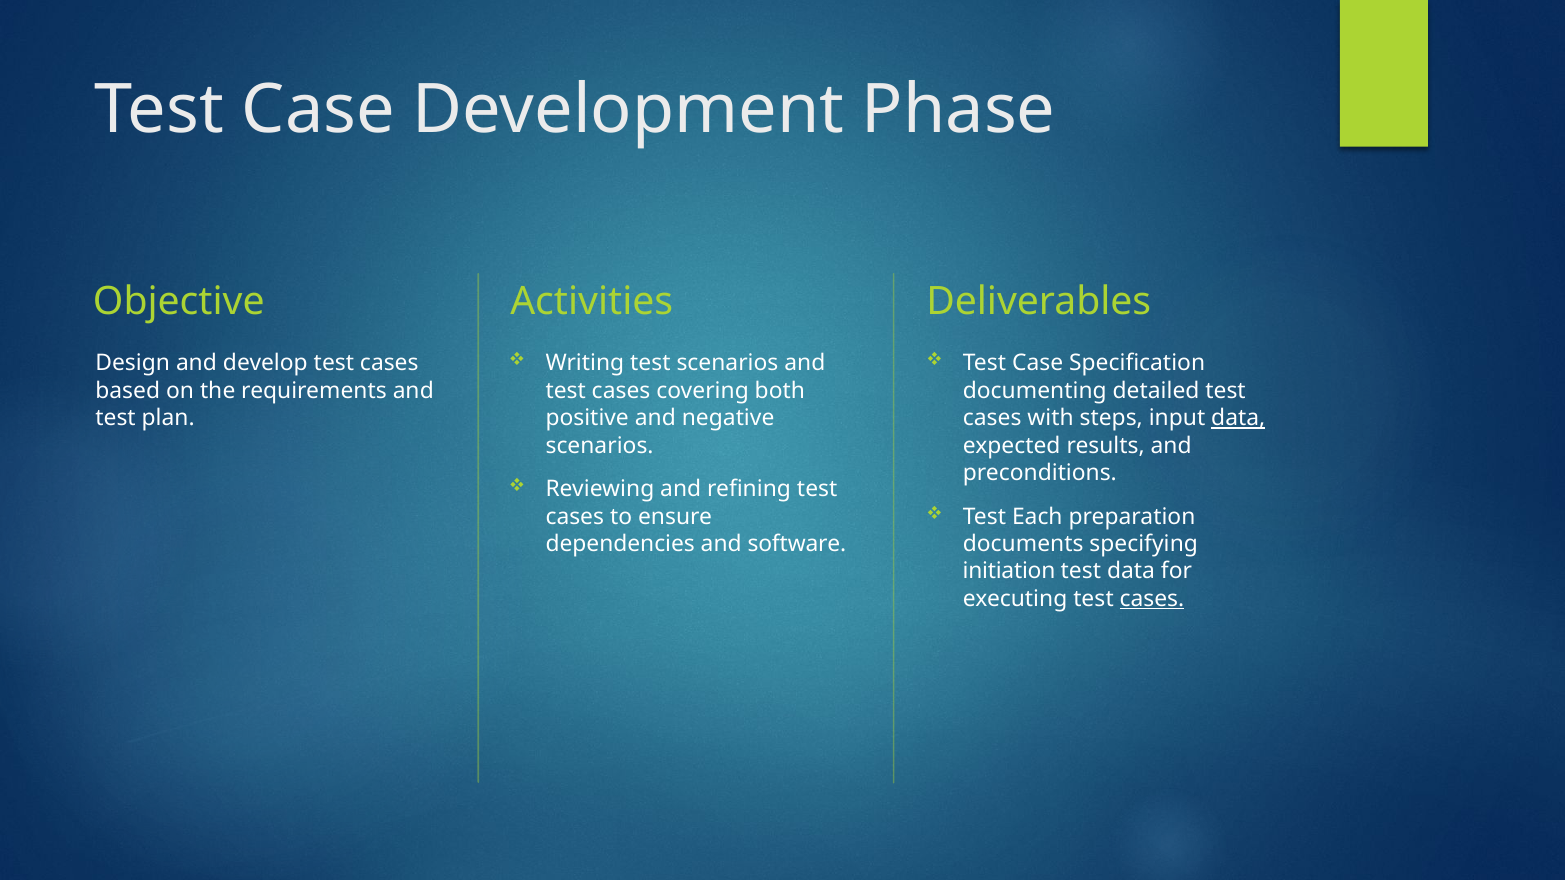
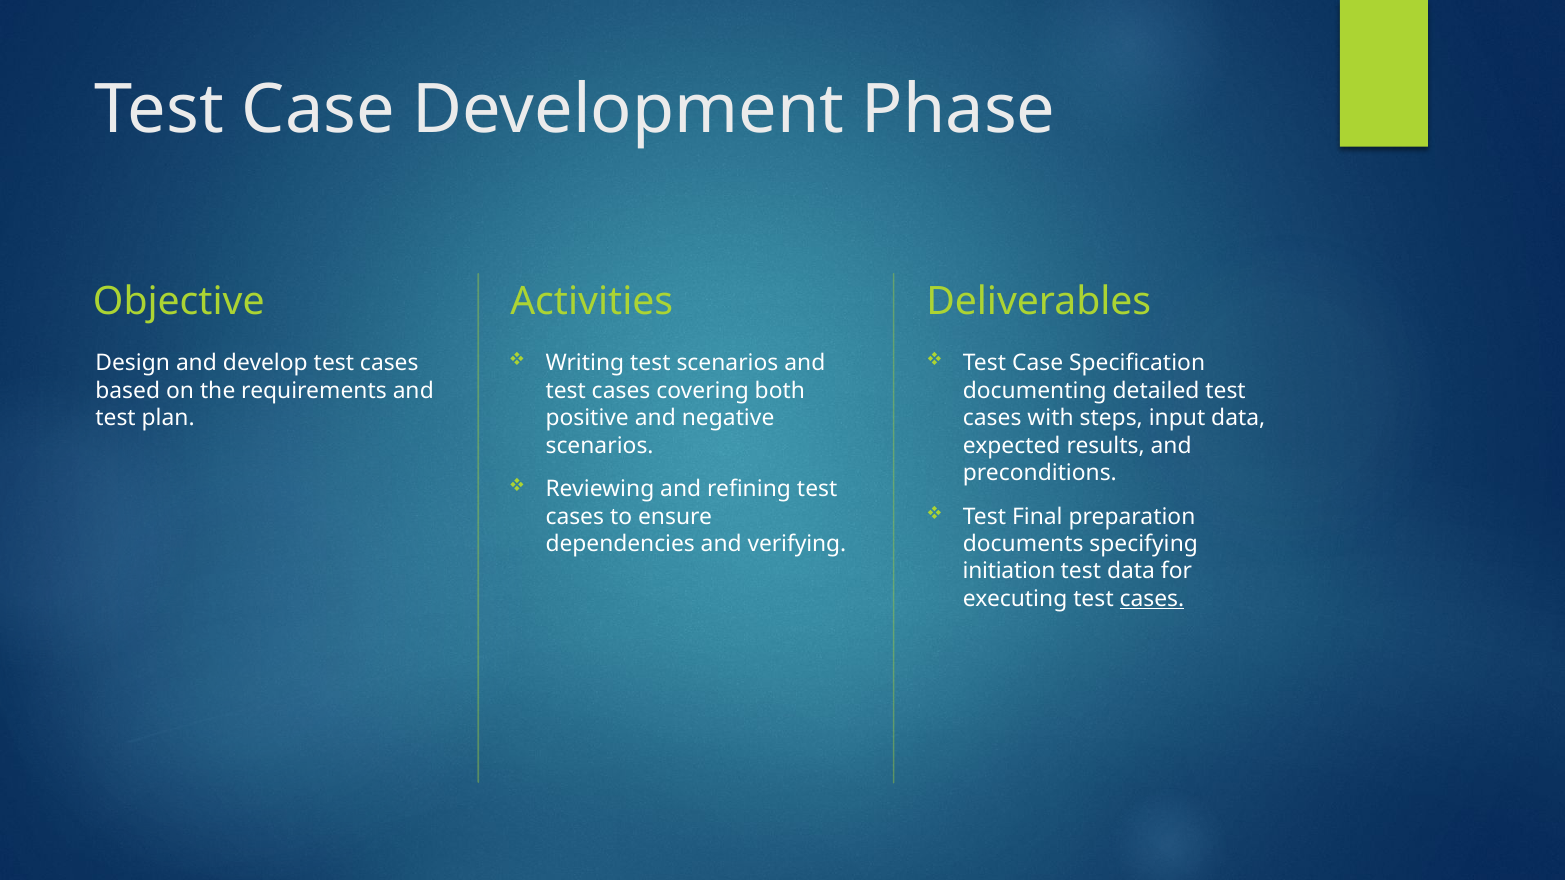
data underline: present -> none (1238, 418)
Each: Each -> Final (1037, 517)
software: software -> verifying (797, 544)
